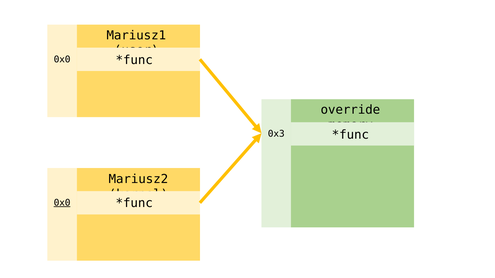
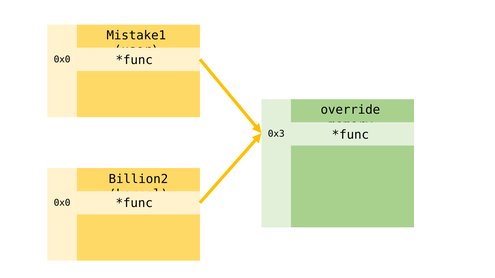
Mariusz1: Mariusz1 -> Mistake1 (136, 35)
Mariusz2: Mariusz2 -> Billion2 (138, 180)
0x0 underline: present -> none (62, 203)
